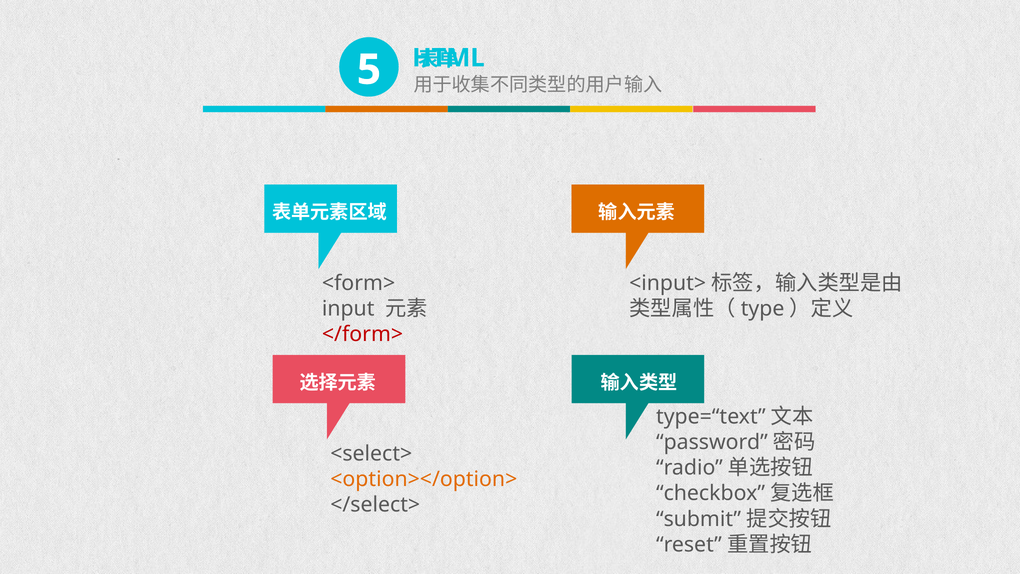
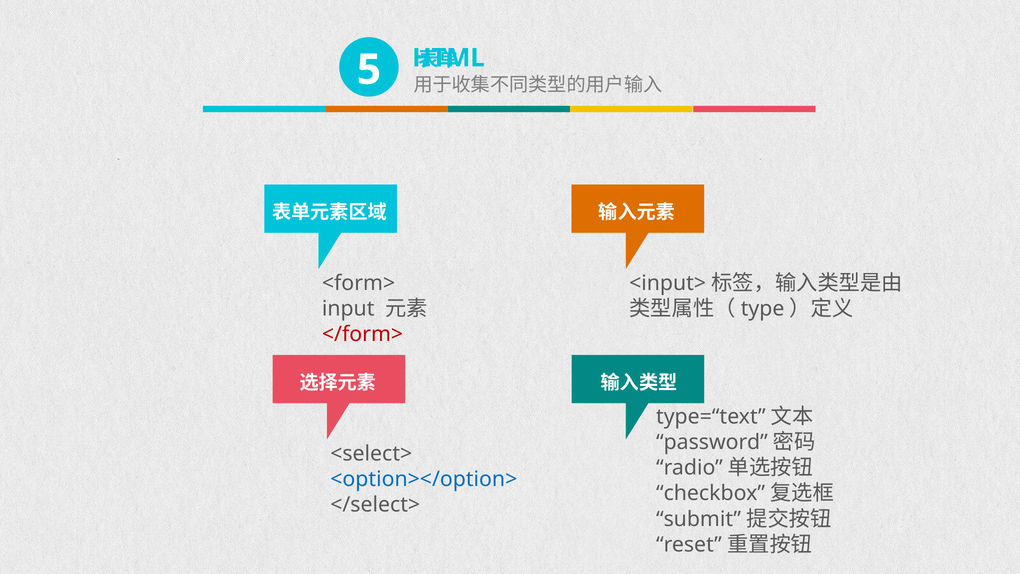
<option></option> colour: orange -> blue (424, 479)
